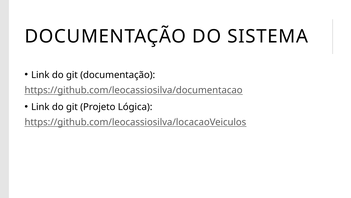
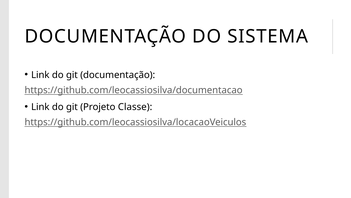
Lógica: Lógica -> Classe (135, 107)
